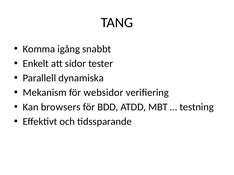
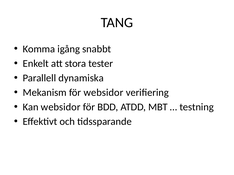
sidor: sidor -> stora (76, 64)
Kan browsers: browsers -> websidor (61, 107)
